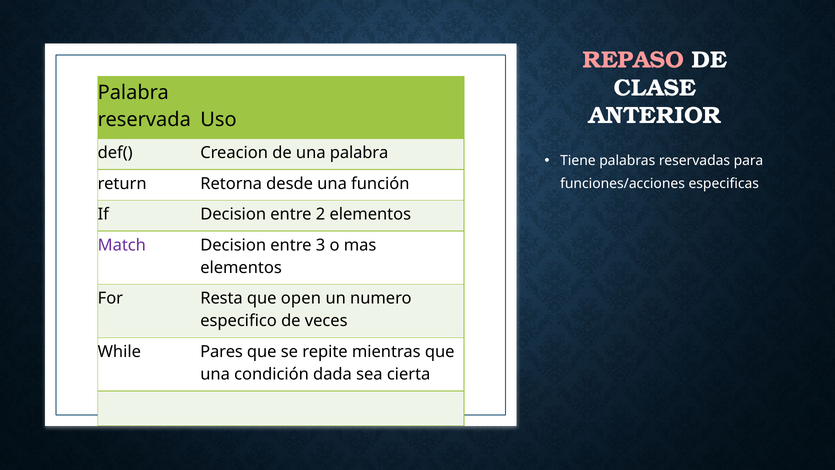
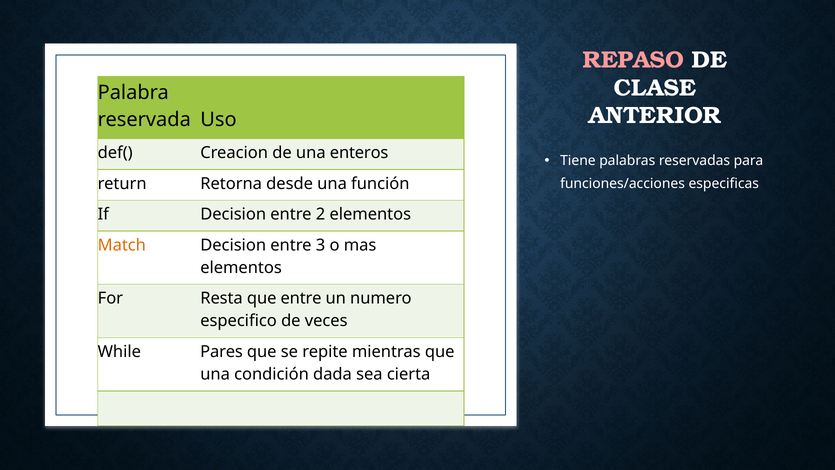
una palabra: palabra -> enteros (359, 153)
Match colour: purple -> orange (122, 245)
que open: open -> entre (301, 298)
